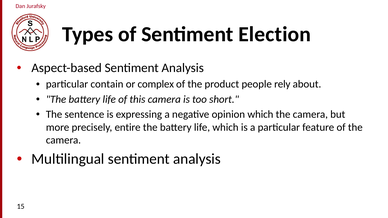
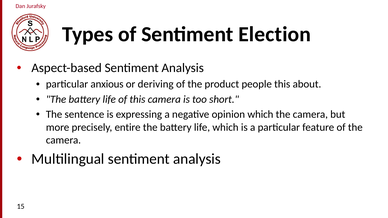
contain: contain -> anxious (107, 84)
complex: complex -> deriving (156, 84)
people rely: rely -> this (282, 84)
